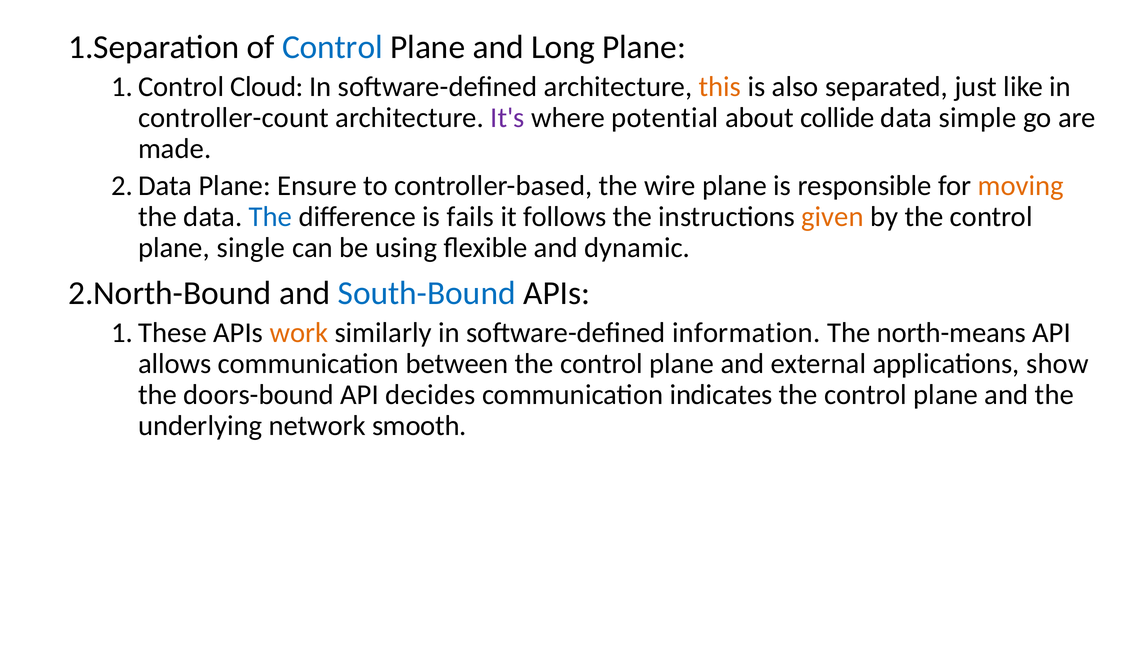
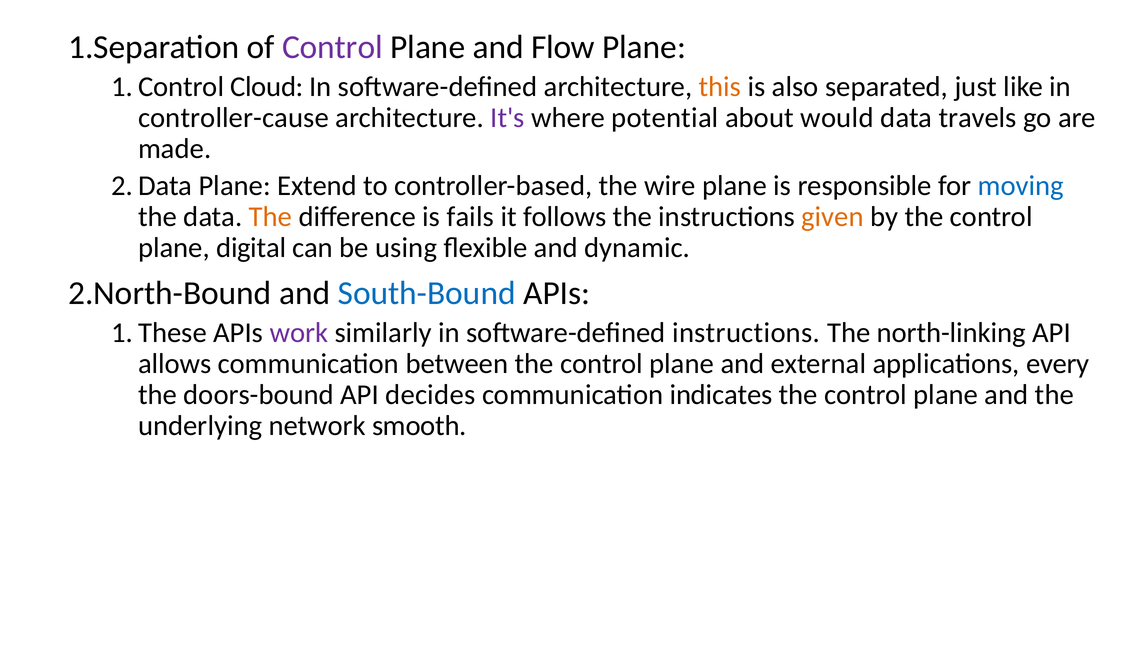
Control colour: blue -> purple (332, 47)
Long: Long -> Flow (563, 47)
controller-count: controller-count -> controller-cause (233, 118)
collide: collide -> would (837, 118)
simple: simple -> travels (978, 118)
Ensure: Ensure -> Extend (317, 186)
moving colour: orange -> blue (1021, 186)
The colour: blue -> orange (270, 217)
single: single -> digital (251, 248)
work colour: orange -> purple (299, 333)
software-defined information: information -> instructions (746, 333)
north-means: north-means -> north-linking (951, 333)
show: show -> every (1058, 364)
